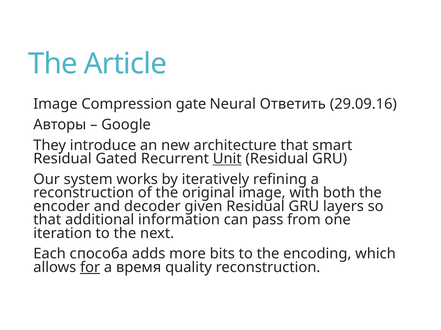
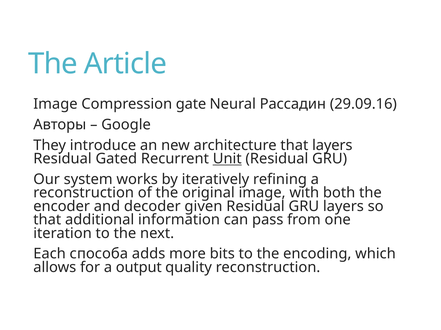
Ответить: Ответить -> Рассадин (293, 104)
that smart: smart -> layers (332, 146)
for underline: present -> none (90, 268)
время: время -> output (139, 268)
